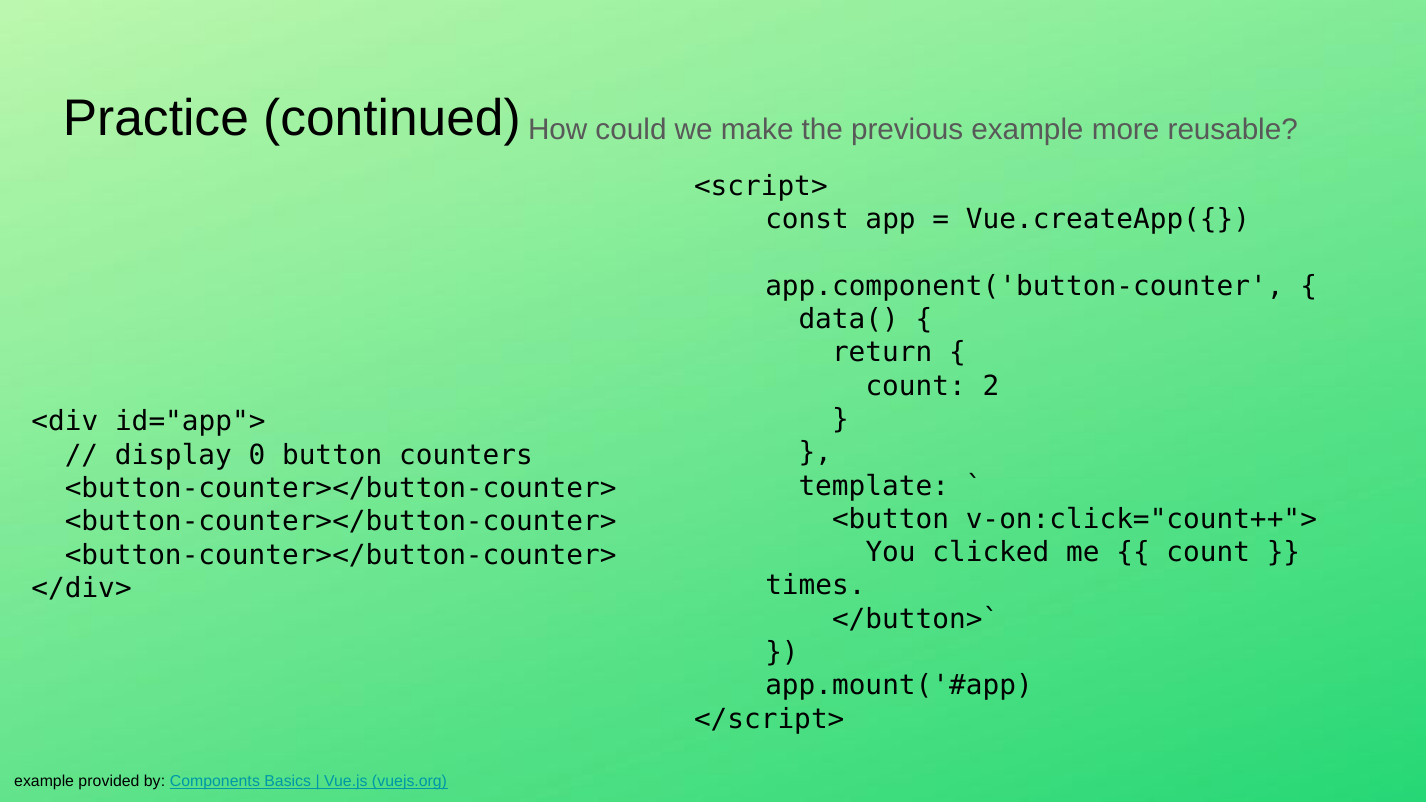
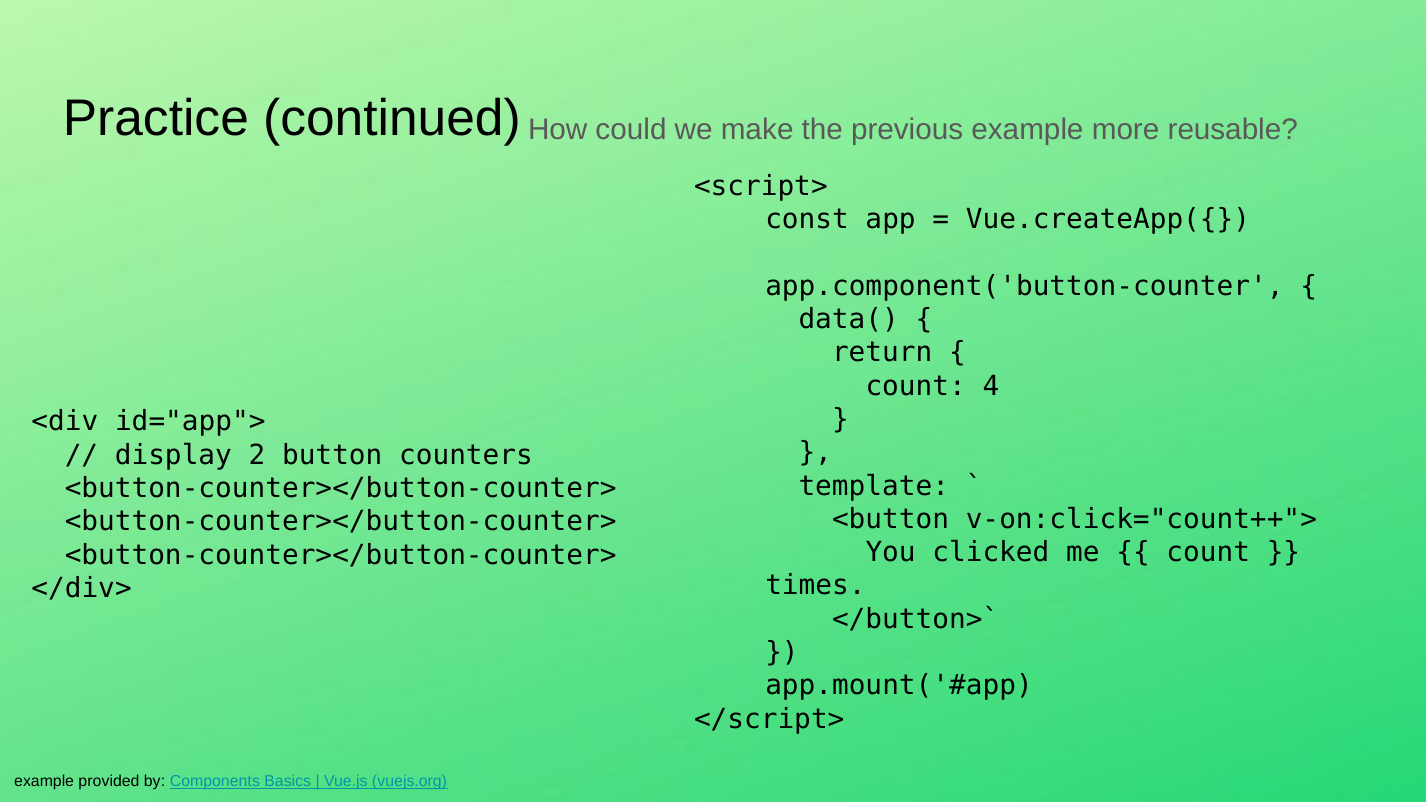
2: 2 -> 4 (991, 386)
0: 0 -> 2 (257, 455)
